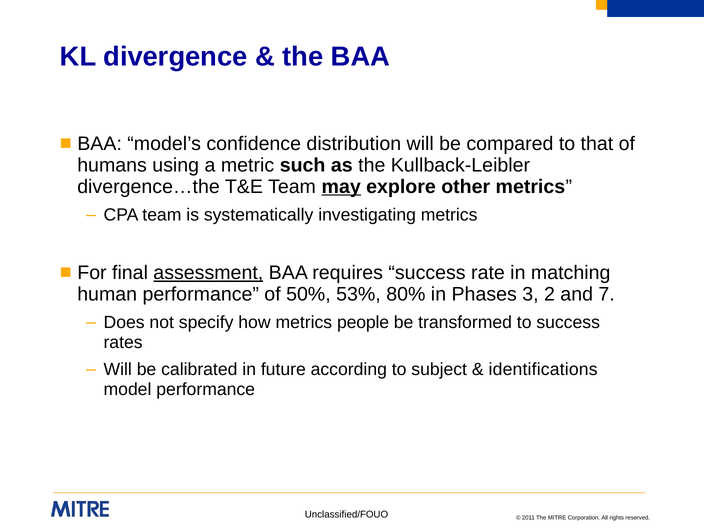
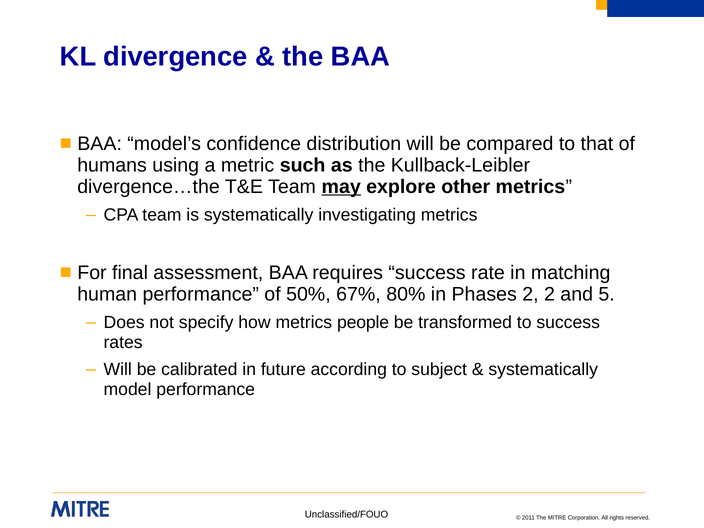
assessment underline: present -> none (208, 273)
53%: 53% -> 67% (358, 294)
Phases 3: 3 -> 2 (530, 294)
7: 7 -> 5 (607, 294)
identifications: identifications -> systematically (543, 370)
